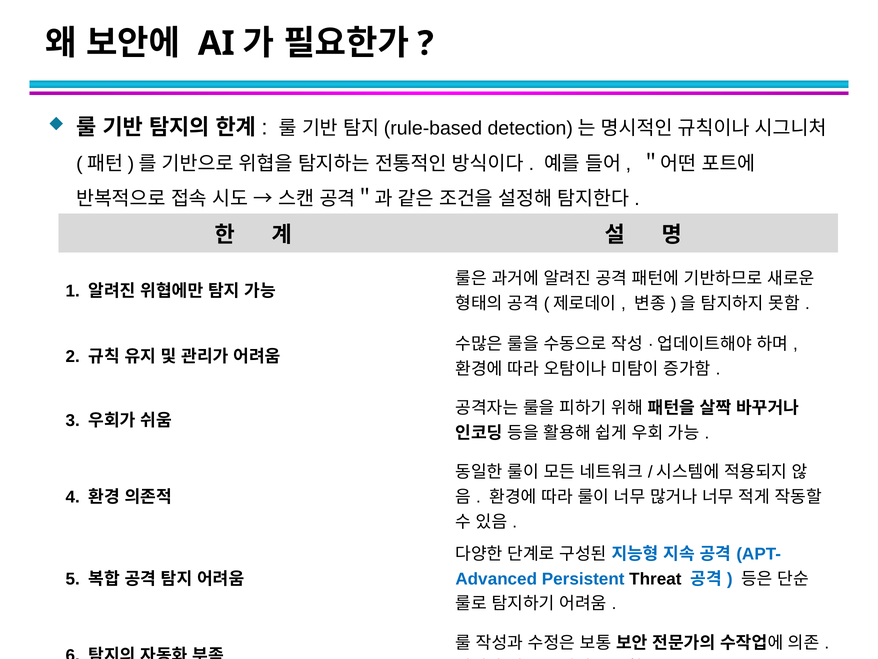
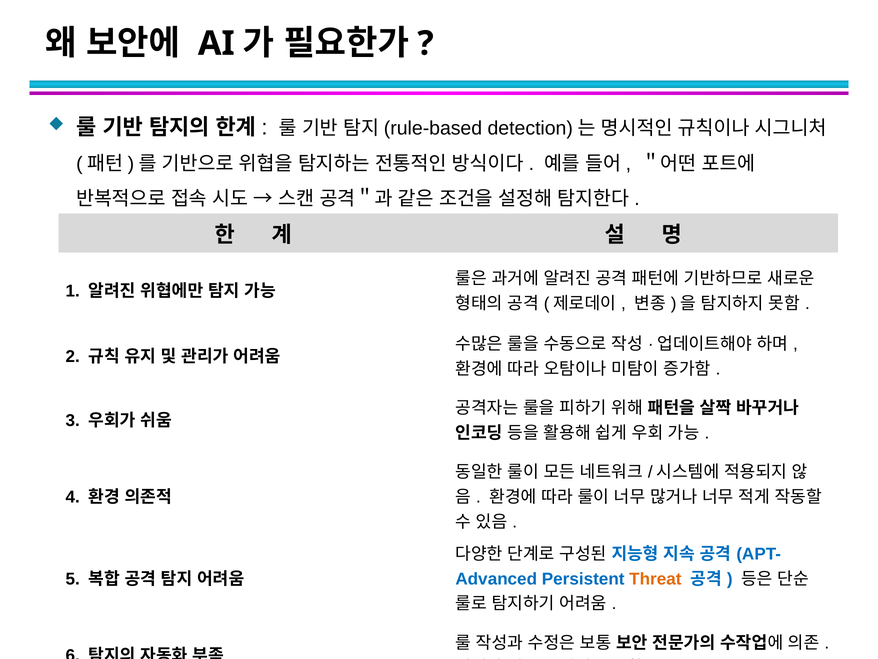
Threat colour: black -> orange (655, 578)
